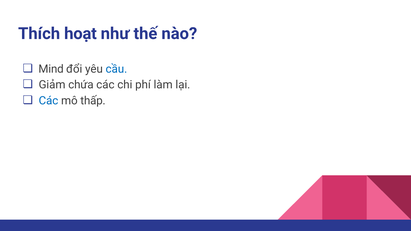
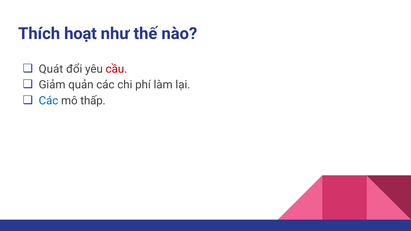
Mind: Mind -> Quát (51, 69)
cầu colour: blue -> red (116, 69)
chứa: chứa -> quản (81, 85)
